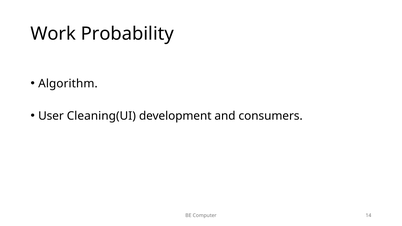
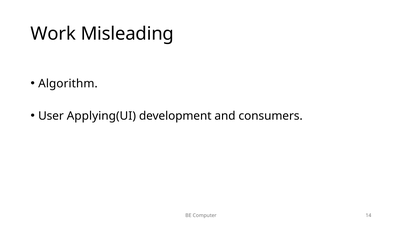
Probability: Probability -> Misleading (127, 34)
Cleaning(UI: Cleaning(UI -> Applying(UI (101, 116)
